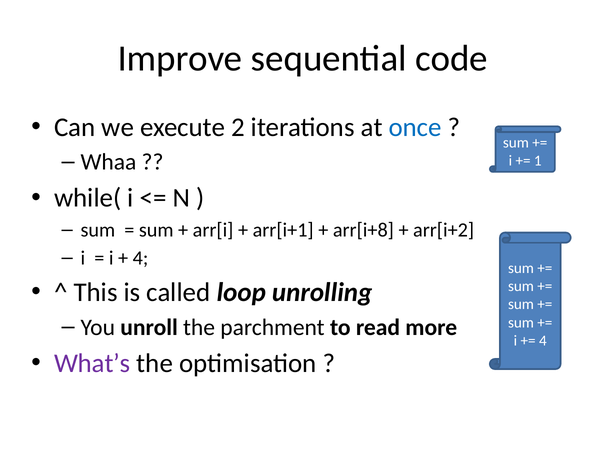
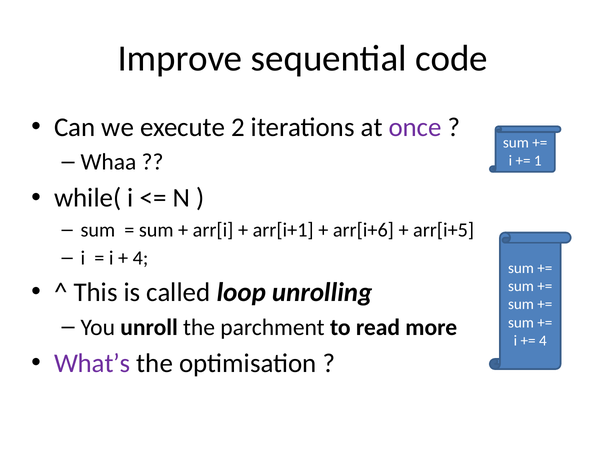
once colour: blue -> purple (415, 127)
arr[i+8: arr[i+8 -> arr[i+6 (363, 230)
arr[i+2: arr[i+2 -> arr[i+5 (444, 230)
